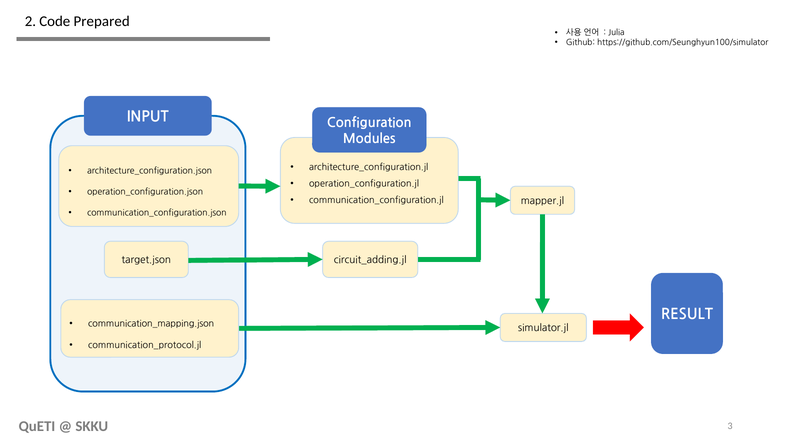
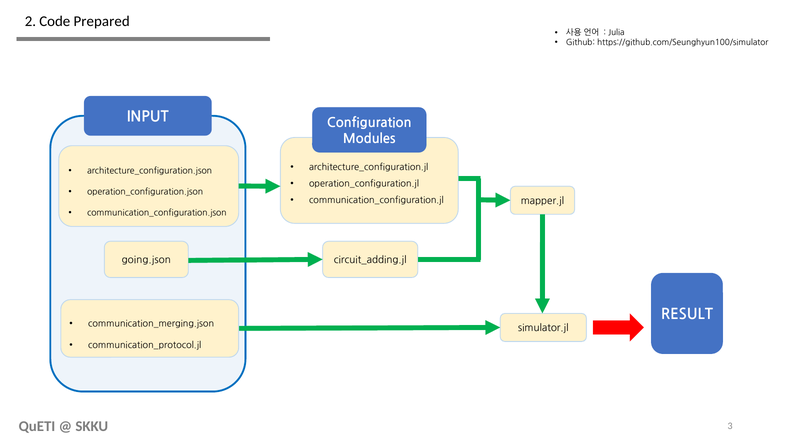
target.json: target.json -> going.json (146, 260)
communication_mapping.json: communication_mapping.json -> communication_merging.json (151, 324)
